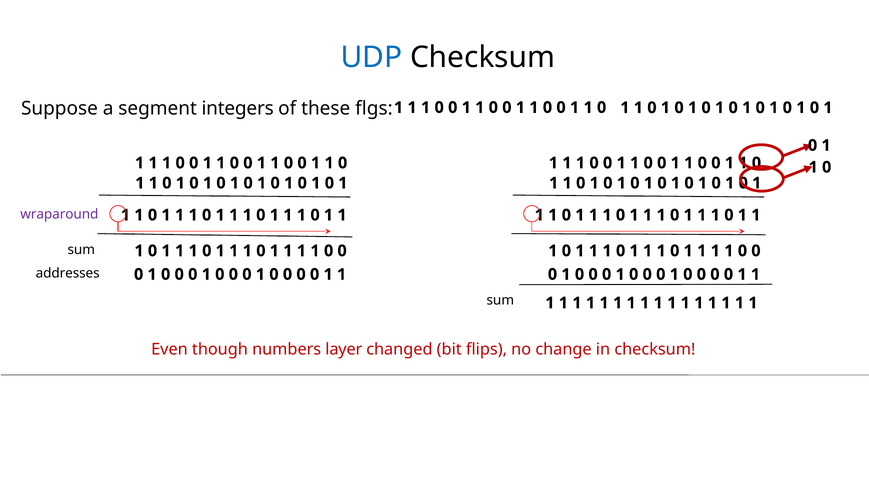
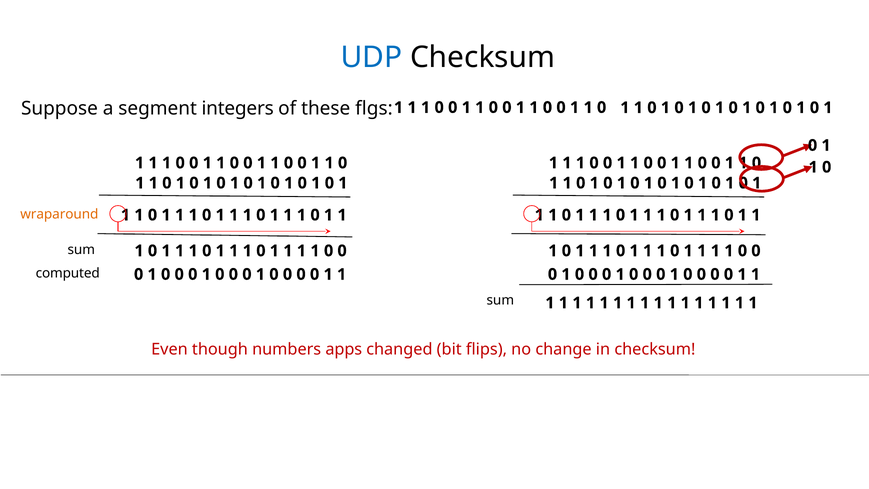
wraparound colour: purple -> orange (59, 214)
addresses: addresses -> computed (68, 273)
layer: layer -> apps (344, 349)
